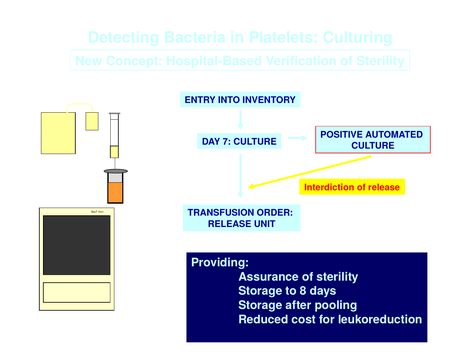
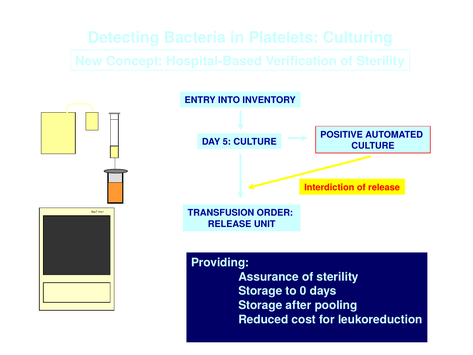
7: 7 -> 5 (227, 142)
8: 8 -> 0 (303, 291)
